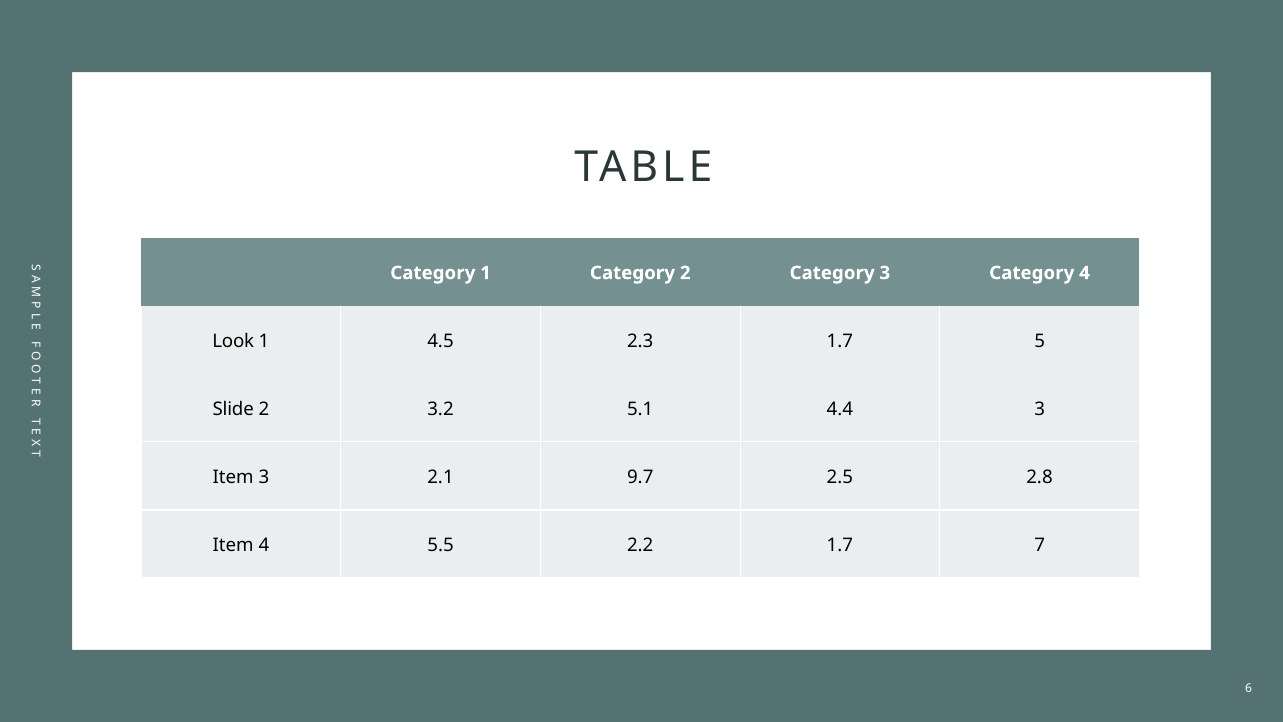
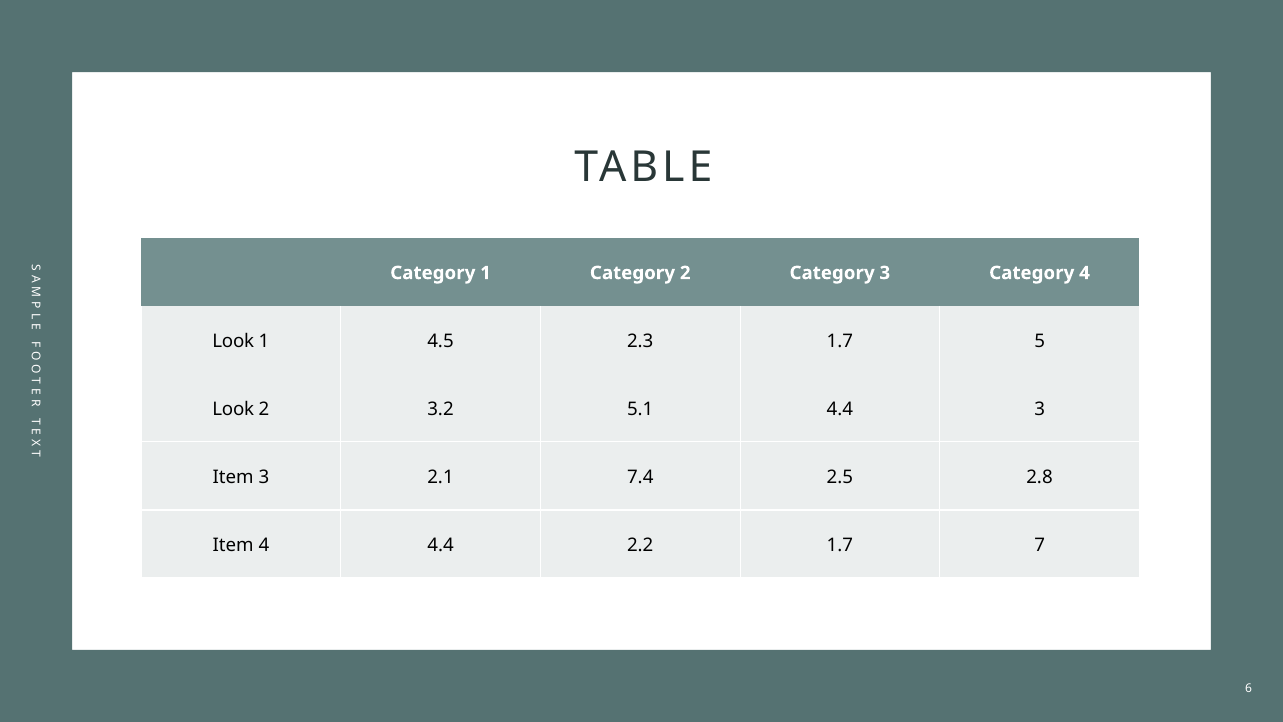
Slide: Slide -> Look (233, 409)
9.7: 9.7 -> 7.4 (640, 477)
4 5.5: 5.5 -> 4.4 (441, 545)
